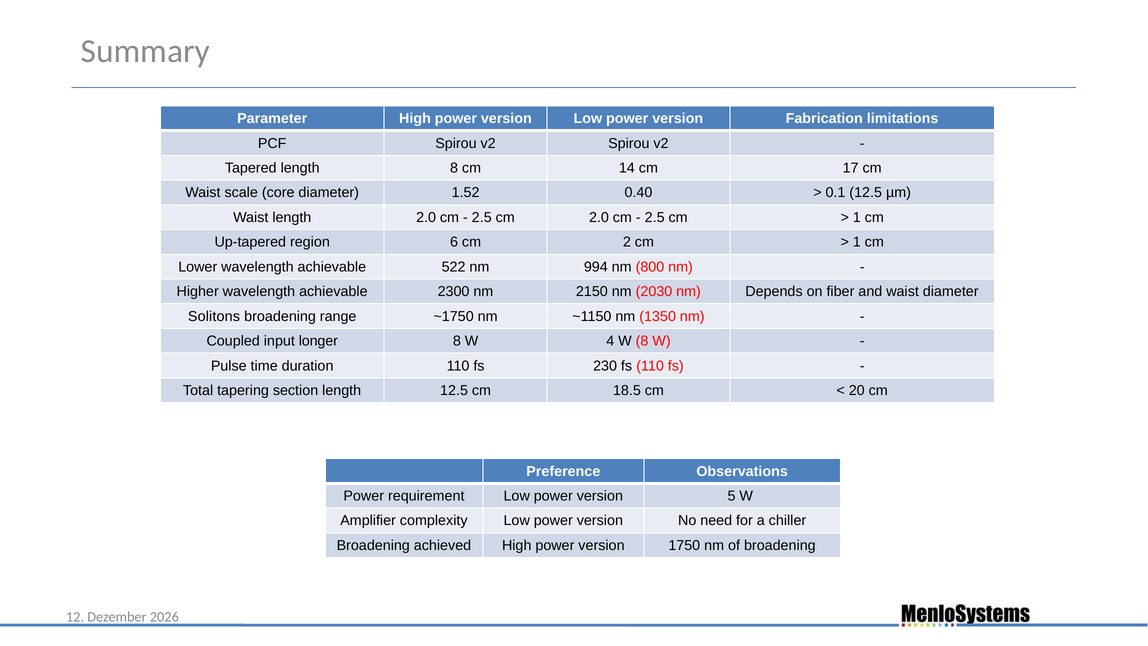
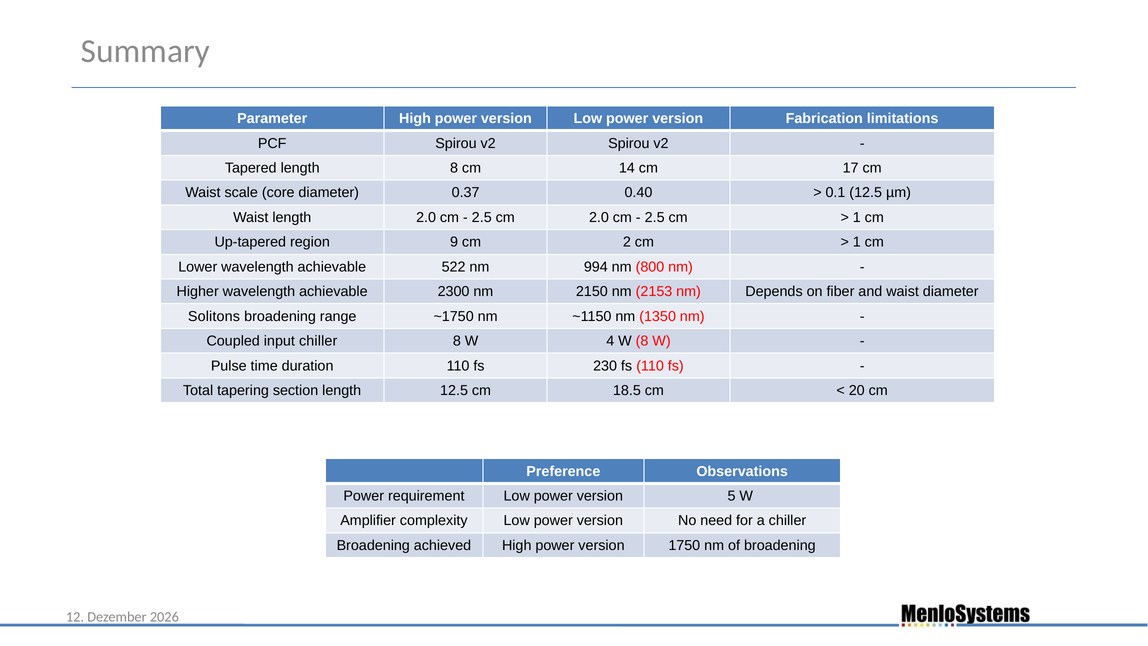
1.52: 1.52 -> 0.37 (466, 193)
6: 6 -> 9 (454, 242)
2030: 2030 -> 2153 (654, 291)
input longer: longer -> chiller (318, 341)
